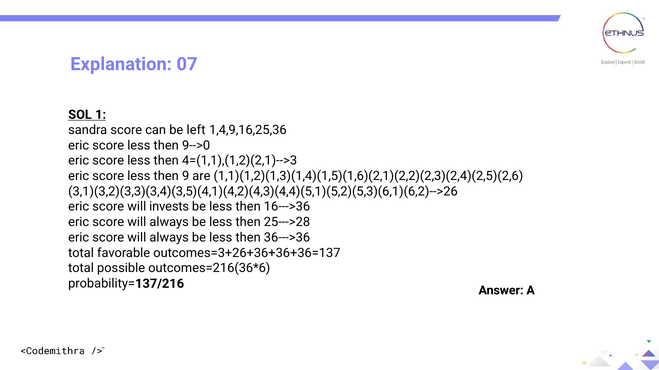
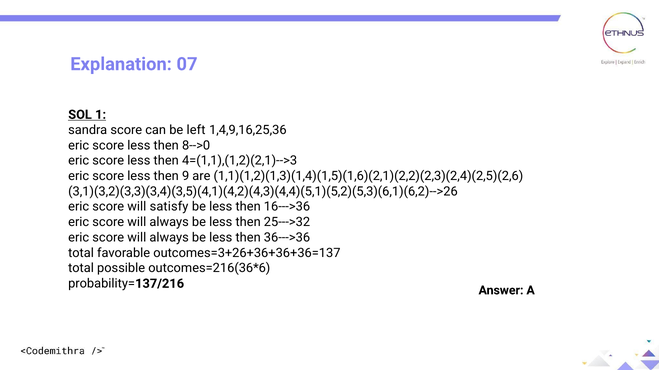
9-->0: 9-->0 -> 8-->0 (196, 146)
invests: invests -> satisfy (169, 207)
25--->28: 25--->28 -> 25--->32 (287, 223)
